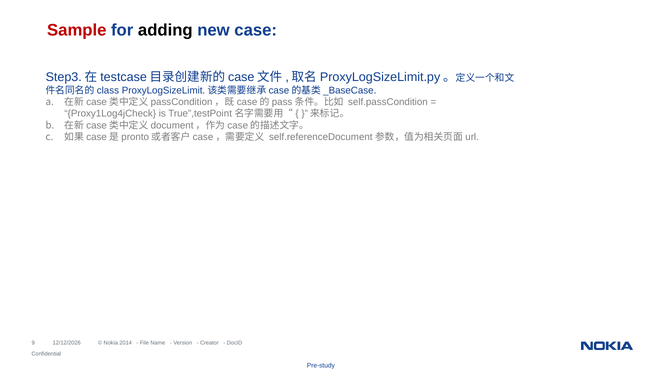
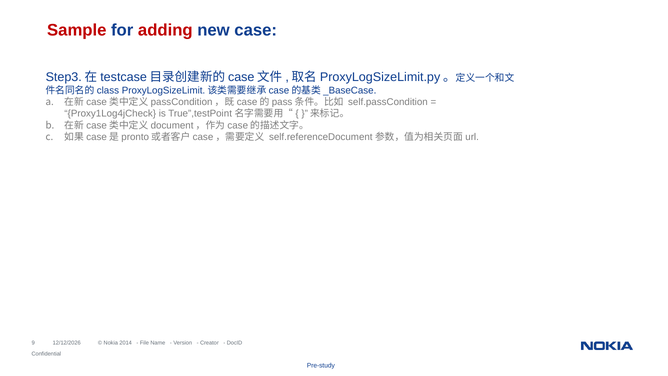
adding colour: black -> red (165, 30)
